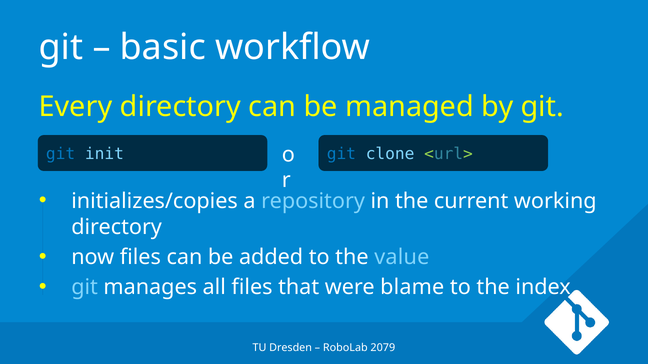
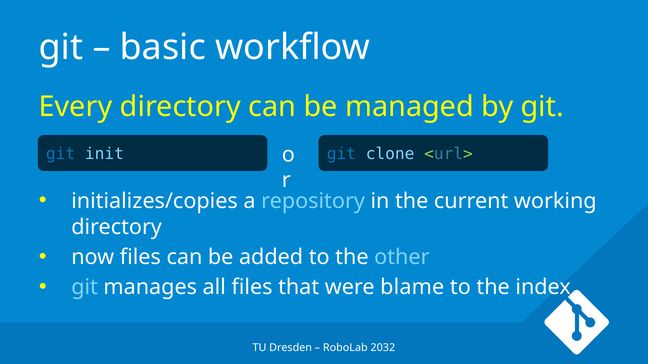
value: value -> other (402, 257)
2079: 2079 -> 2032 (383, 348)
